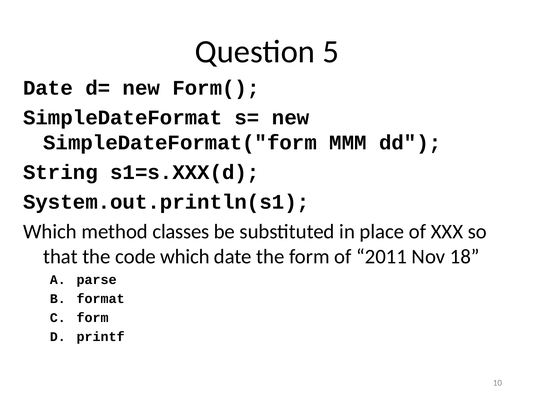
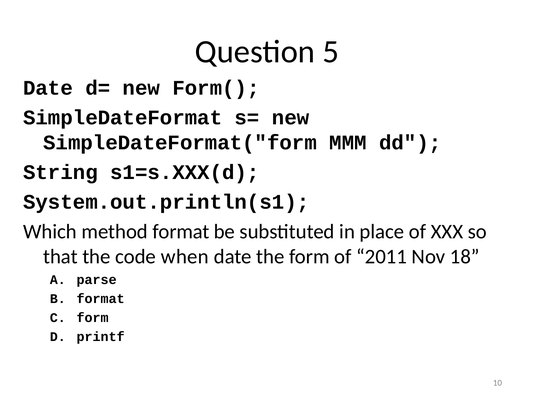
method classes: classes -> format (181, 231)
code which: which -> when (185, 256)
